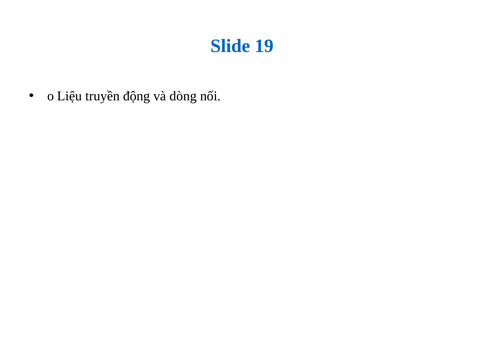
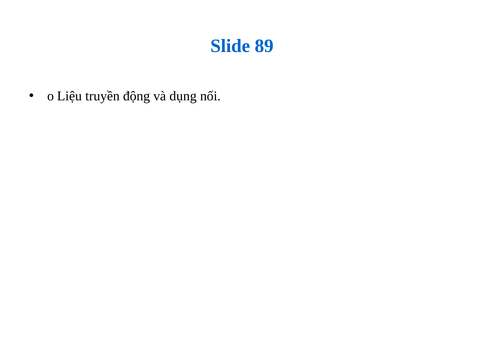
19: 19 -> 89 (264, 46)
dòng: dòng -> dụng (183, 96)
